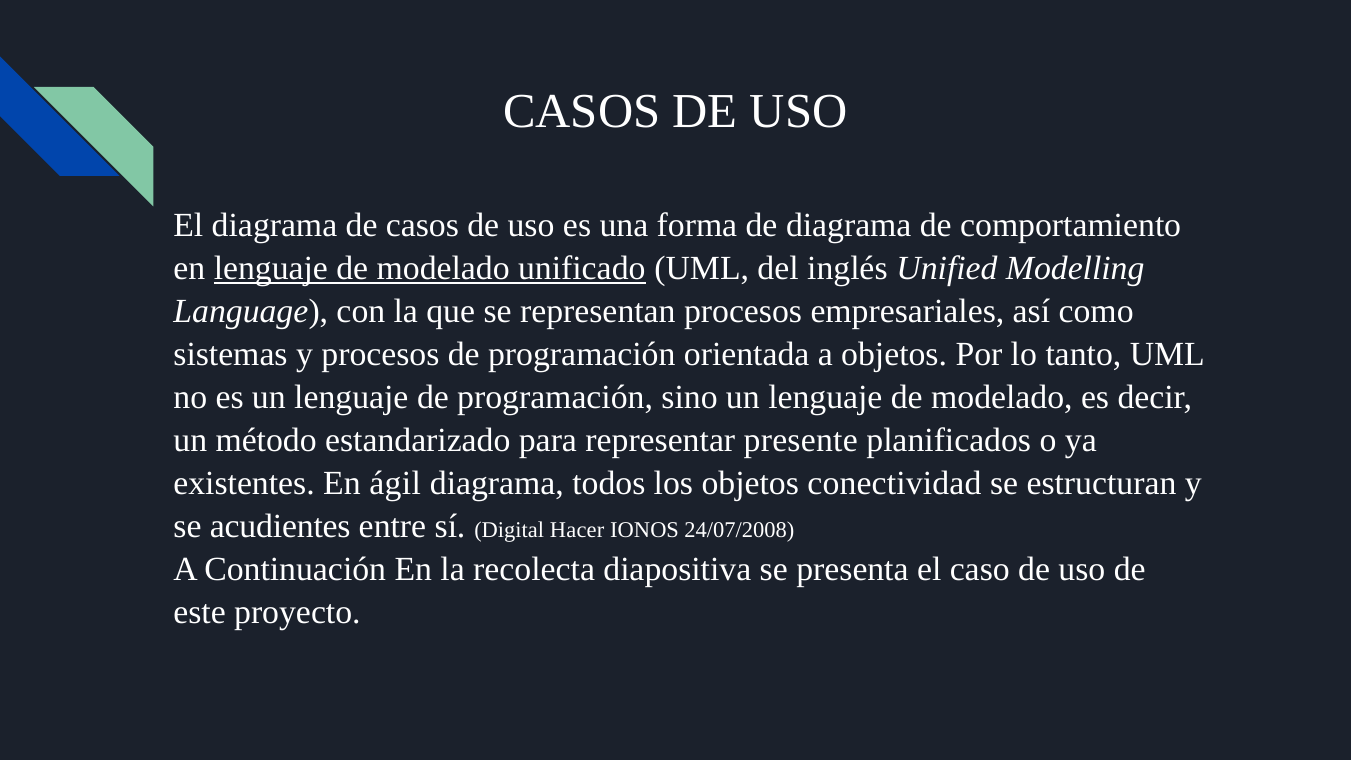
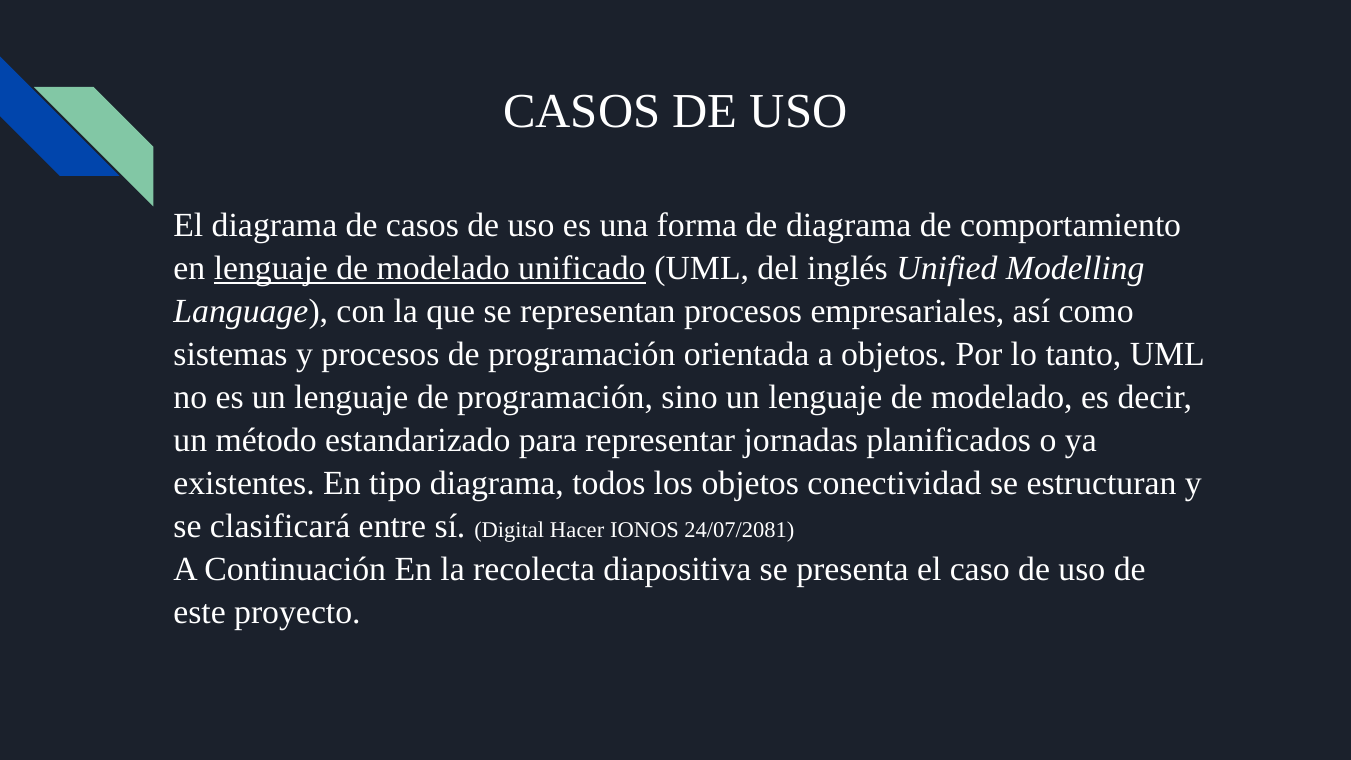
presente: presente -> jornadas (801, 440)
ágil: ágil -> tipo (395, 483)
acudientes: acudientes -> clasificará (280, 526)
24/07/2008: 24/07/2008 -> 24/07/2081 (739, 530)
